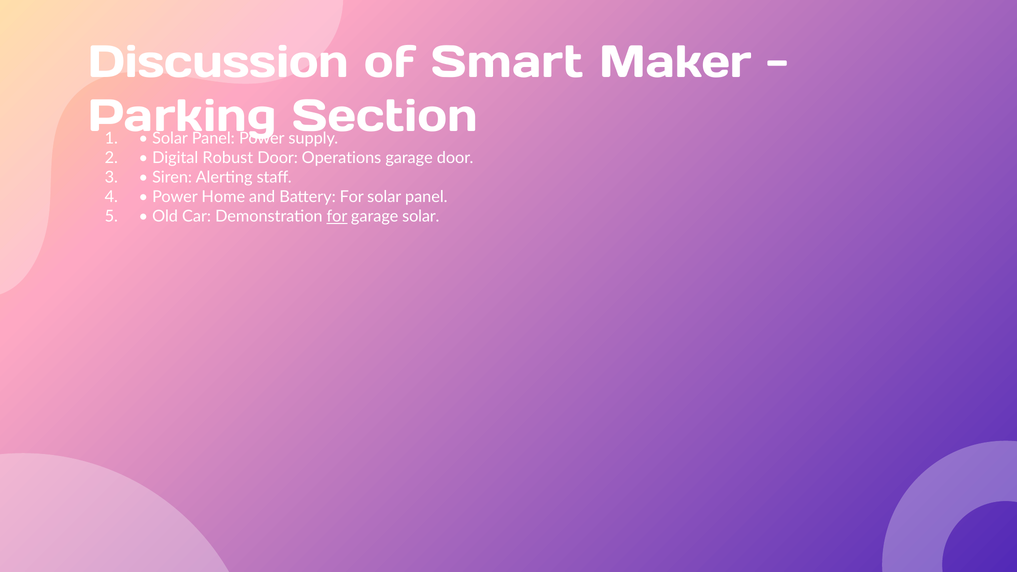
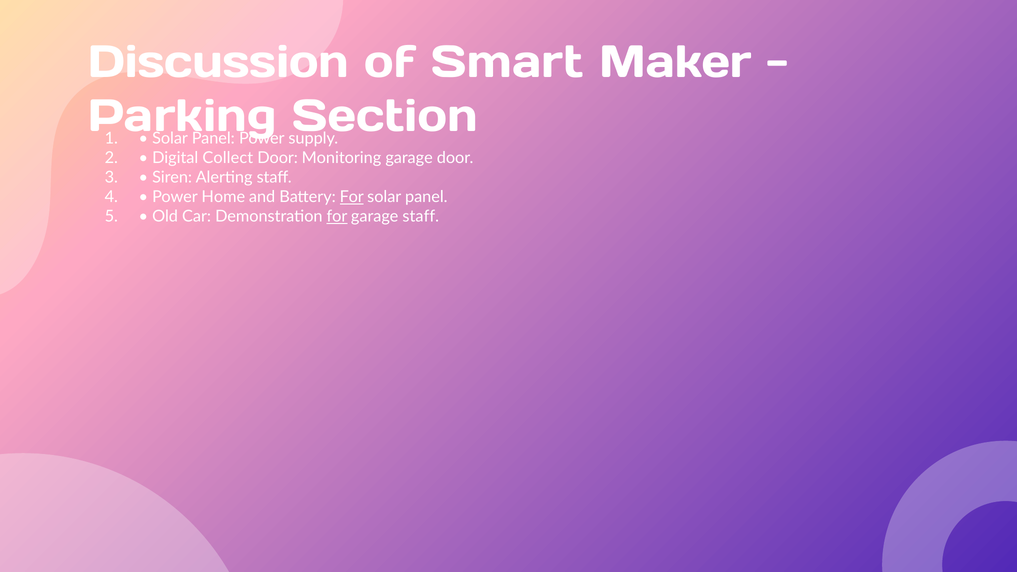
Robust: Robust -> Collect (228, 158)
Operations: Operations -> Monitoring (341, 158)
For underline: none -> present (352, 197)
garage solar: solar -> staff (421, 216)
